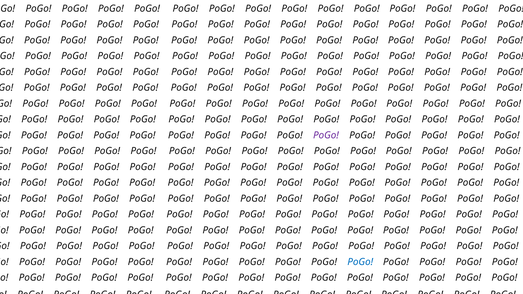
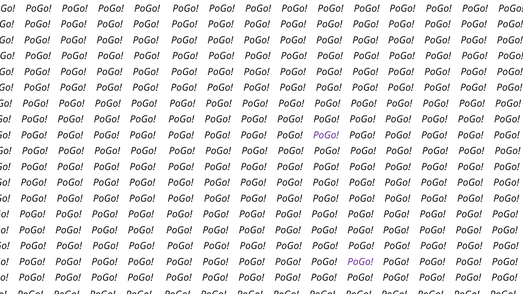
PoGo colour: blue -> purple (360, 262)
